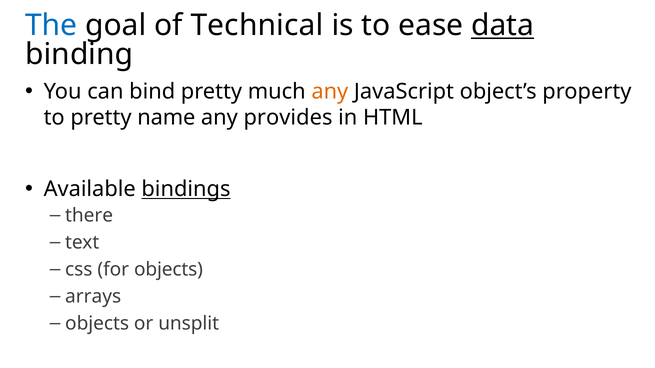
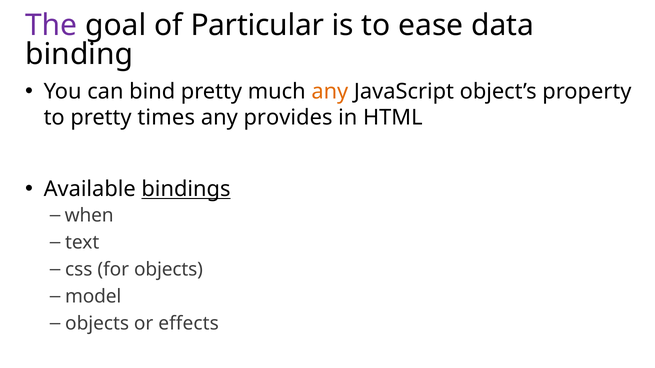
The colour: blue -> purple (51, 25)
Technical: Technical -> Particular (257, 25)
data underline: present -> none (503, 25)
name: name -> times (166, 118)
there: there -> when (89, 216)
arrays: arrays -> model (93, 297)
unsplit: unsplit -> effects (189, 324)
